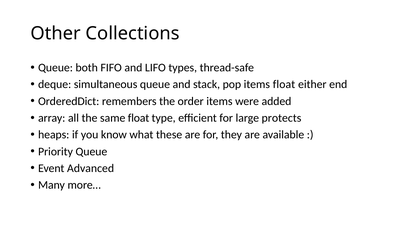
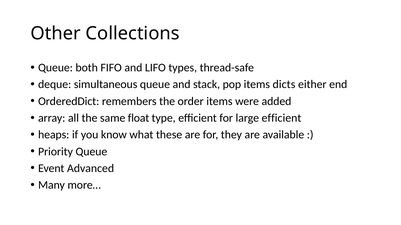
items float: float -> dicts (284, 85)
large protects: protects -> efficient (282, 118)
